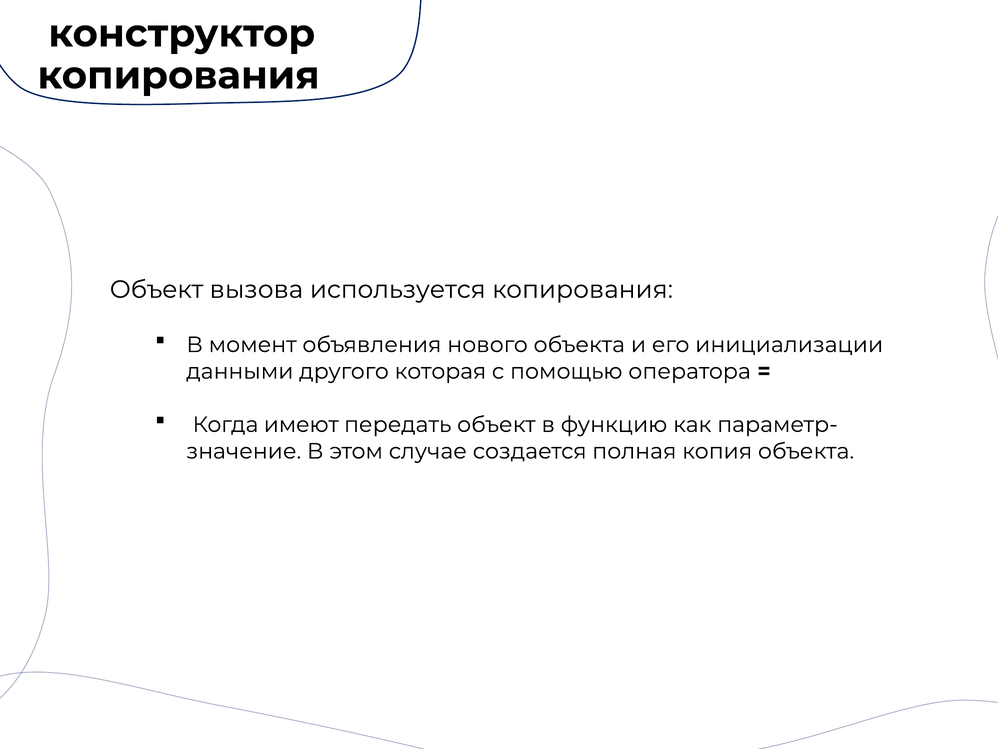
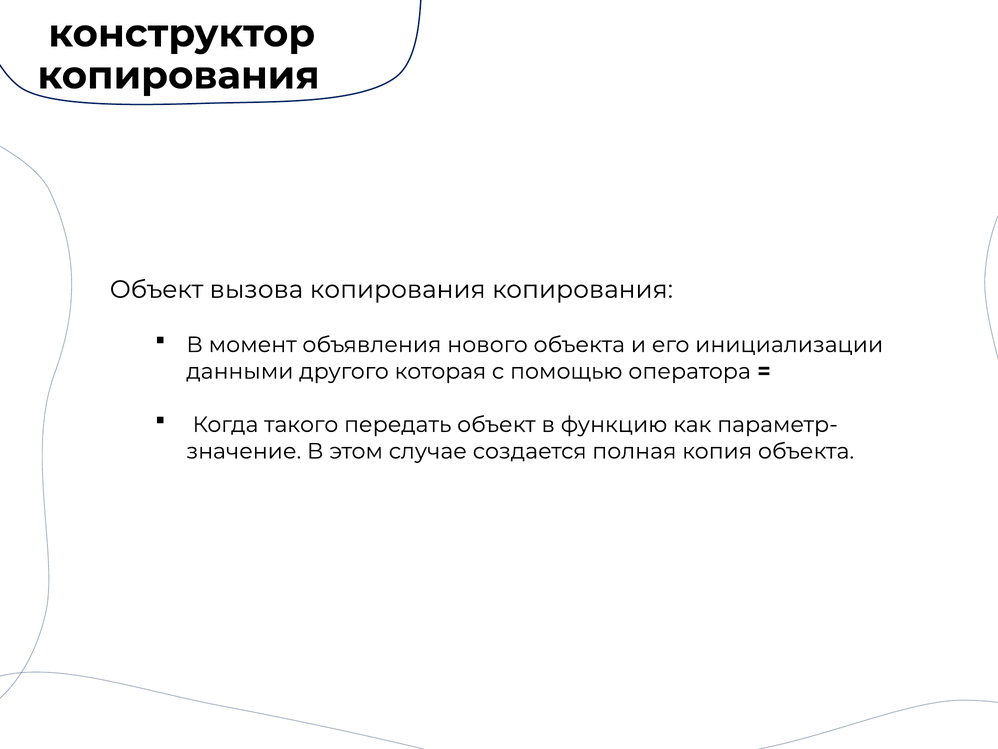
вызова используется: используется -> копирования (398, 289)
имеют: имеют -> такого (301, 424)
